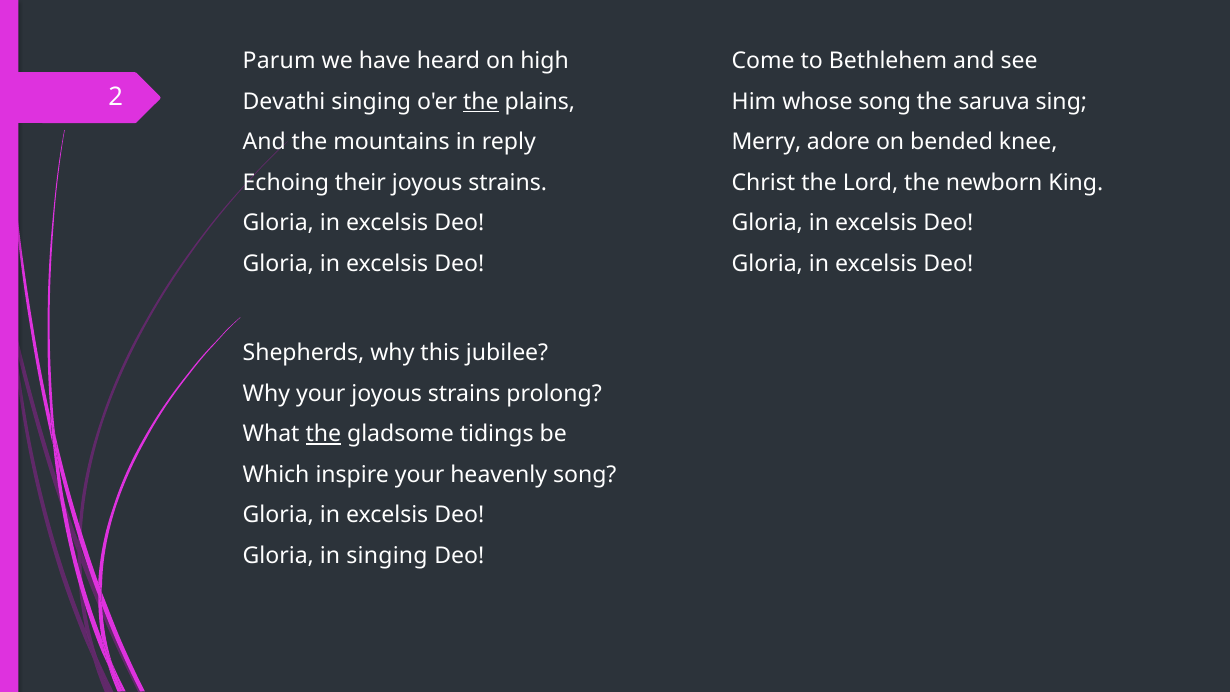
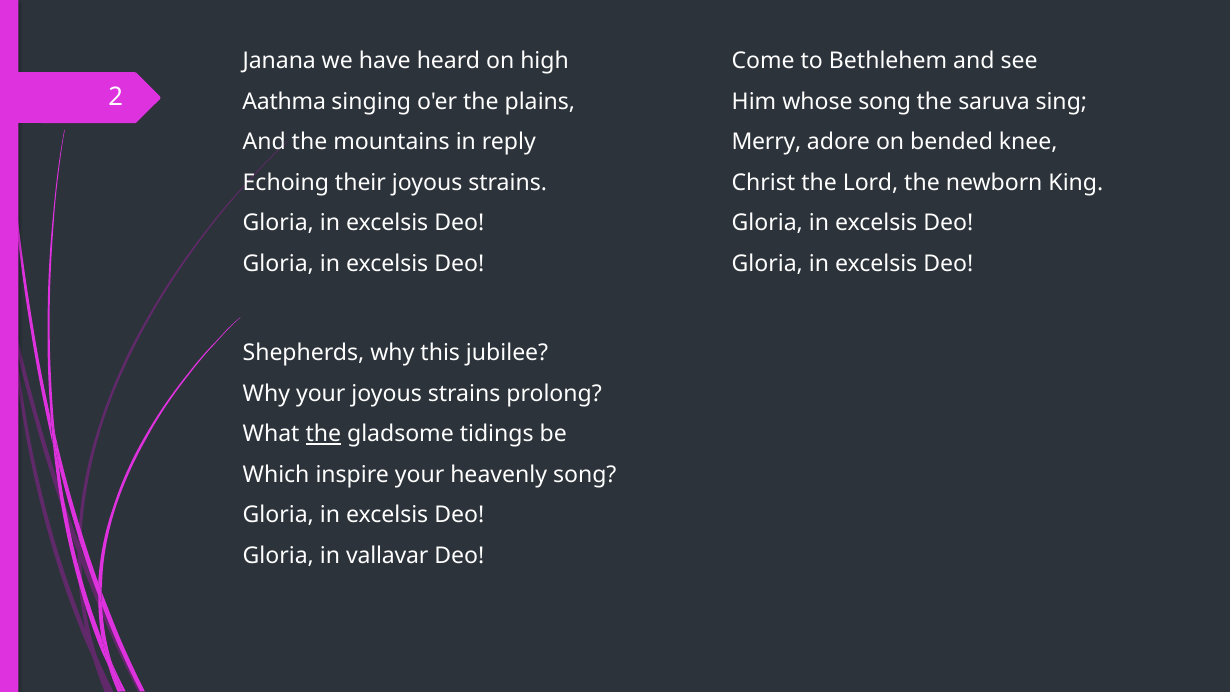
Parum: Parum -> Janana (279, 61)
Devathi: Devathi -> Aathma (284, 101)
the underline: present -> none (481, 101)
in singing: singing -> vallavar (387, 556)
